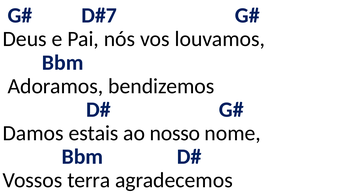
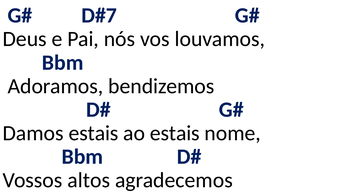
ao nosso: nosso -> estais (175, 133)
terra: terra -> altos (89, 180)
